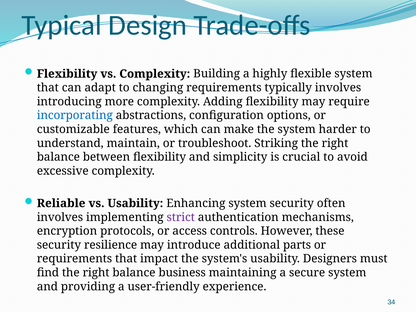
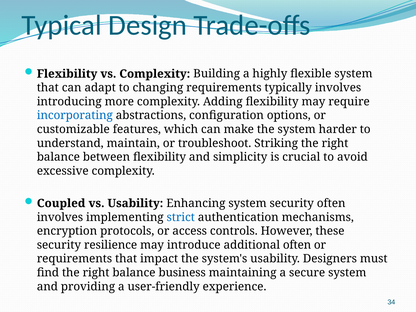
Reliable: Reliable -> Coupled (61, 203)
strict colour: purple -> blue (181, 217)
additional parts: parts -> often (297, 245)
